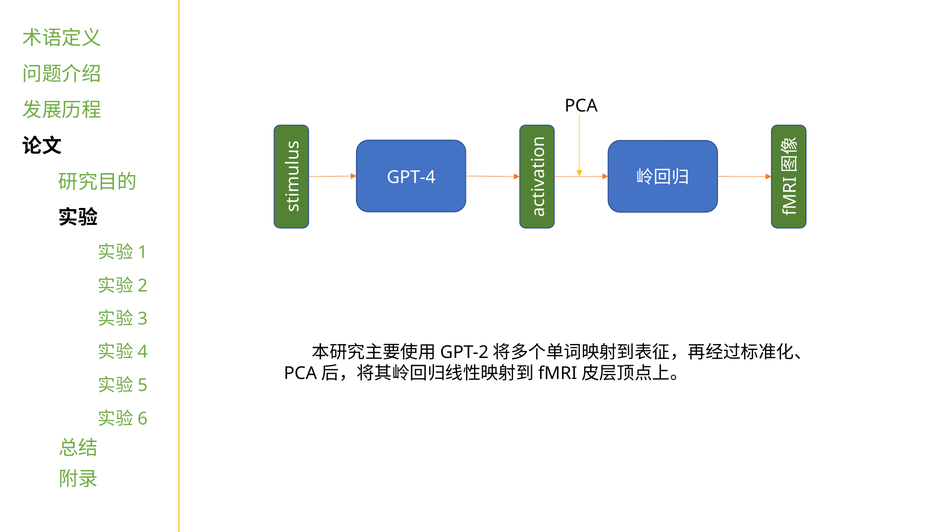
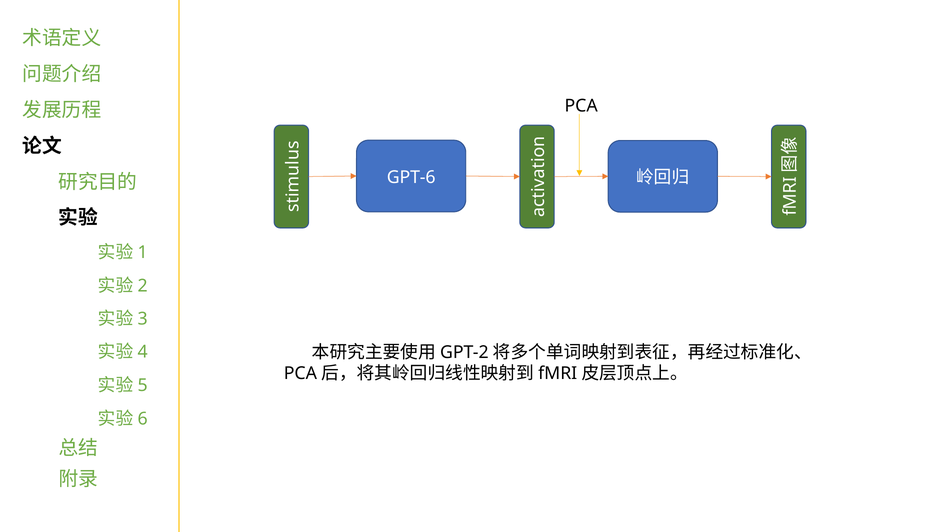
GPT-4: GPT-4 -> GPT-6 (411, 177)
